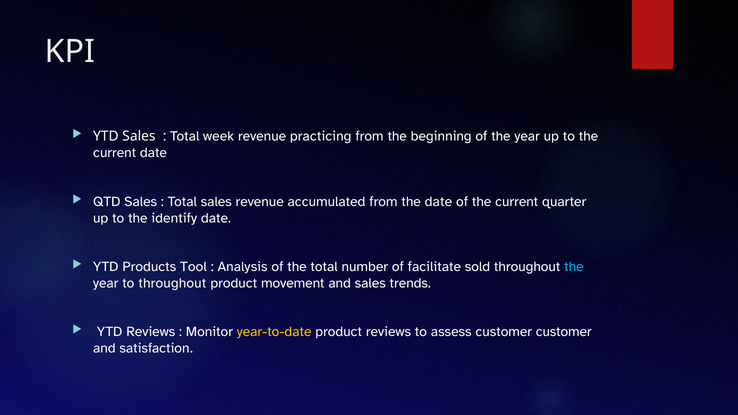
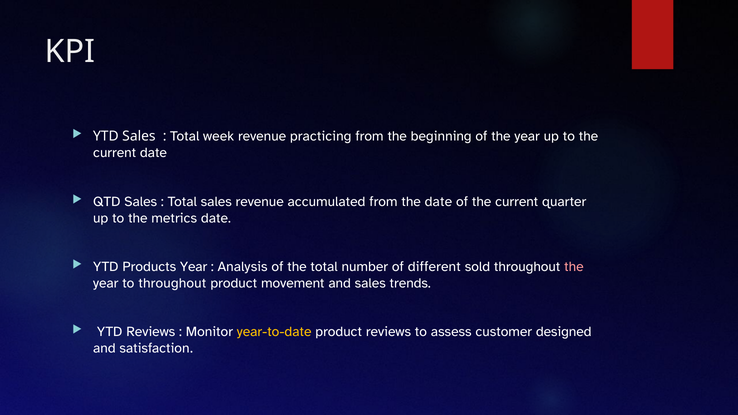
identify: identify -> metrics (174, 218)
Products Tool: Tool -> Year (194, 267)
facilitate: facilitate -> different (434, 267)
the colour: light blue -> pink (574, 267)
customer customer: customer -> designed (564, 332)
